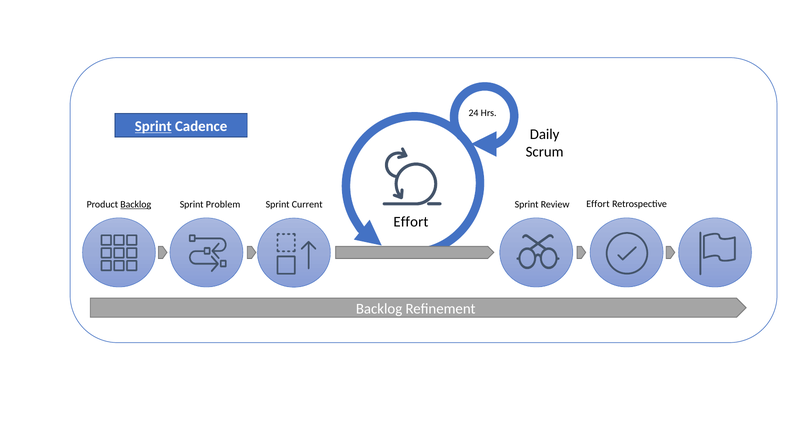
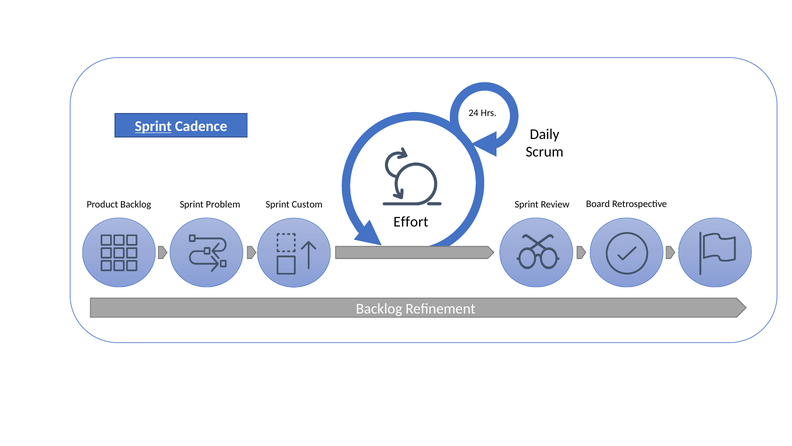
Backlog underline: present -> none (136, 204)
Current: Current -> Custom (307, 204)
Review Effort: Effort -> Board (598, 204)
